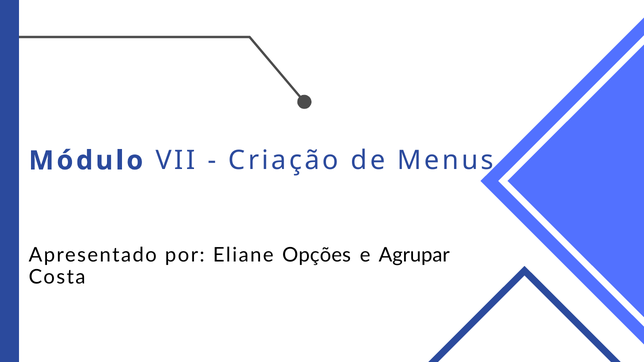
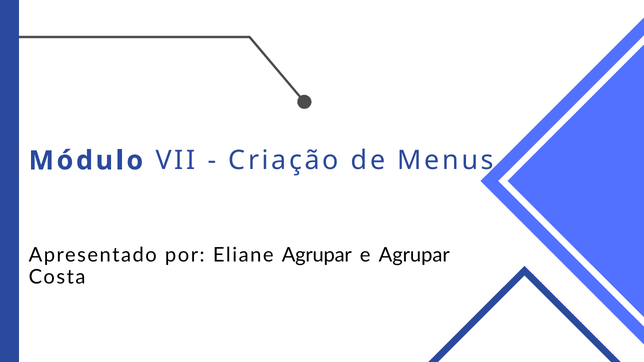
Eliane Opções: Opções -> Agrupar (317, 255)
